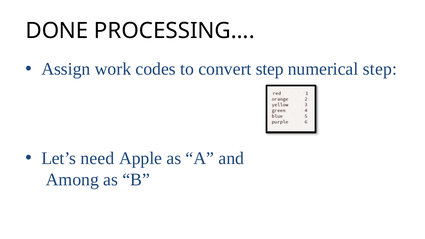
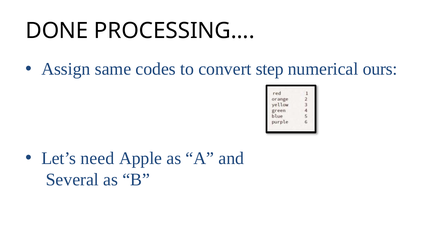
work: work -> same (113, 69)
numerical step: step -> ours (380, 69)
Among: Among -> Several (72, 180)
